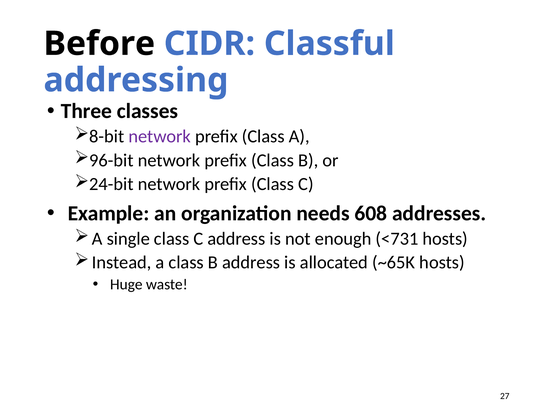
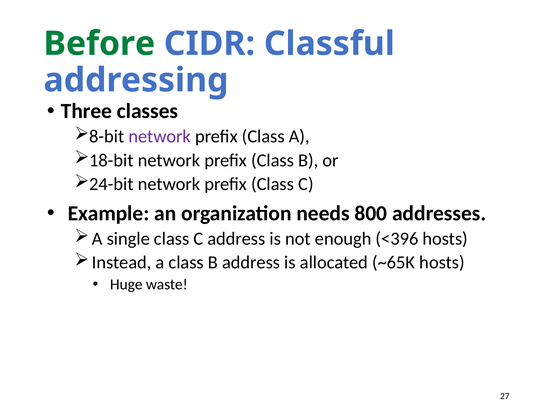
Before colour: black -> green (99, 44)
96-bit: 96-bit -> 18-bit (111, 160)
608: 608 -> 800 (371, 213)
<731: <731 -> <396 (397, 239)
